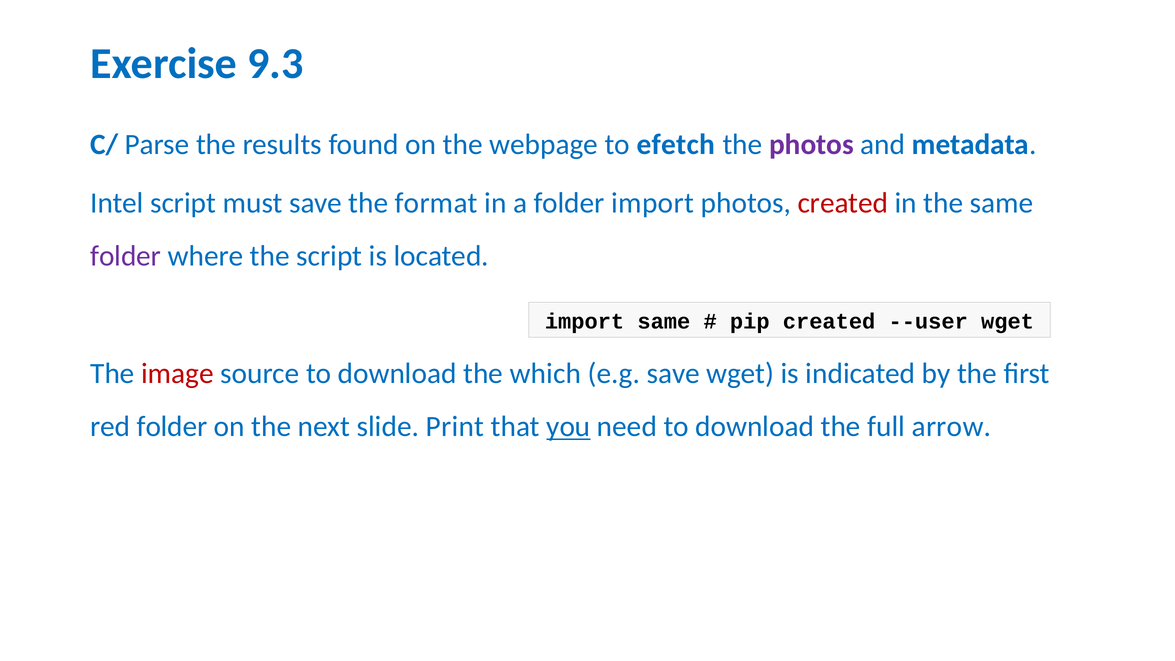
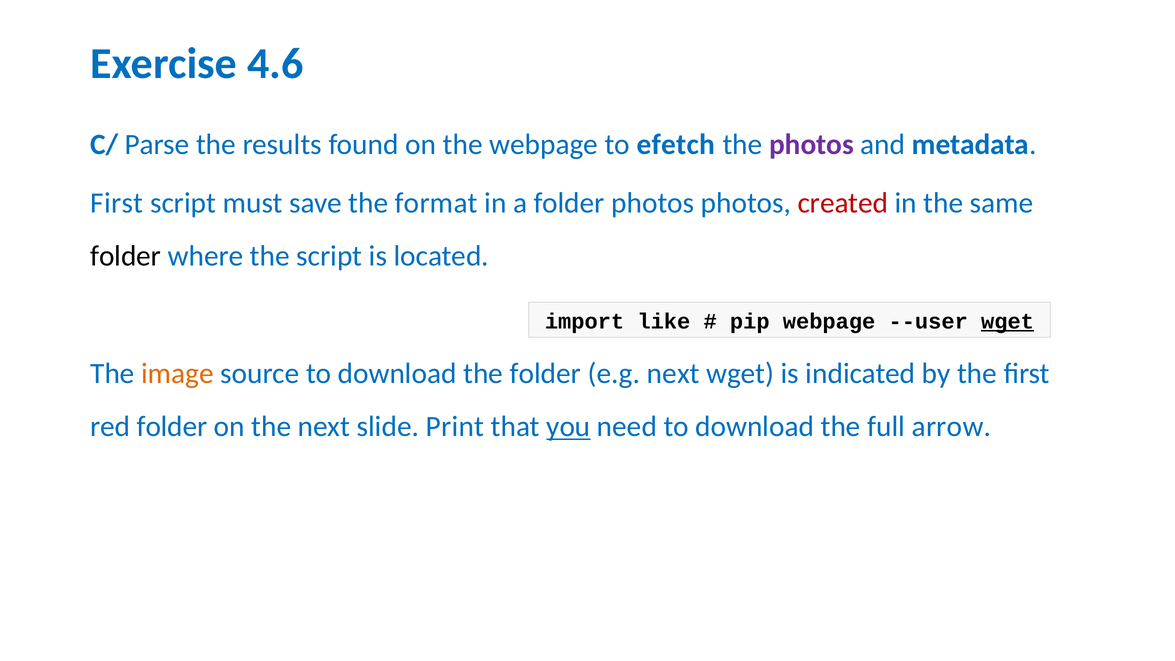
9.3: 9.3 -> 4.6 (275, 64)
Intel: Intel -> First (117, 203)
folder import: import -> photos (653, 203)
folder colour: purple -> black (126, 256)
import same: same -> like (664, 321)
pip created: created -> webpage (829, 321)
wget underline: none -> present (1008, 321)
image colour: red -> orange (177, 374)
the which: which -> folder (545, 374)
e.g save: save -> next (673, 374)
